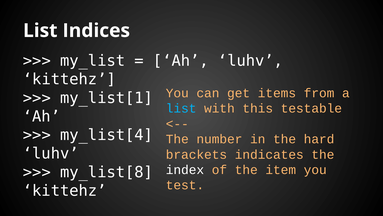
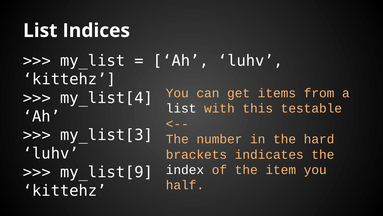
my_list[1: my_list[1 -> my_list[4 (107, 98)
list colour: light blue -> white (181, 108)
my_list[4: my_list[4 -> my_list[3 (107, 135)
my_list[8: my_list[8 -> my_list[9 (107, 172)
test: test -> half (185, 185)
